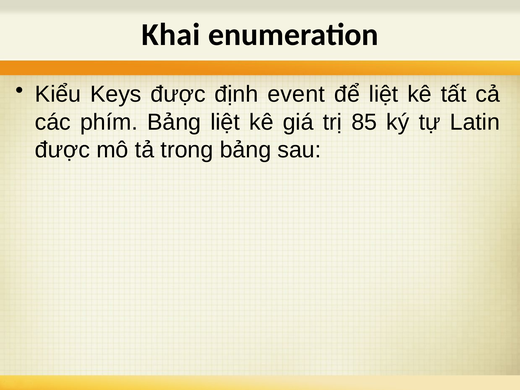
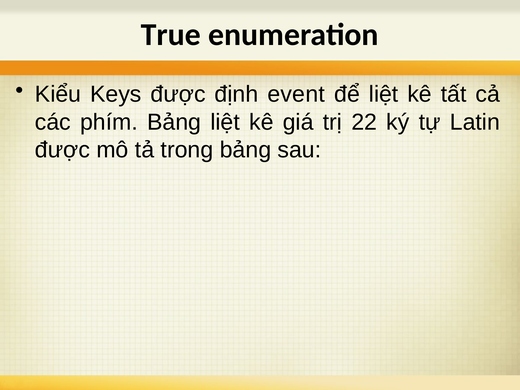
Khai: Khai -> True (171, 35)
85: 85 -> 22 (364, 122)
